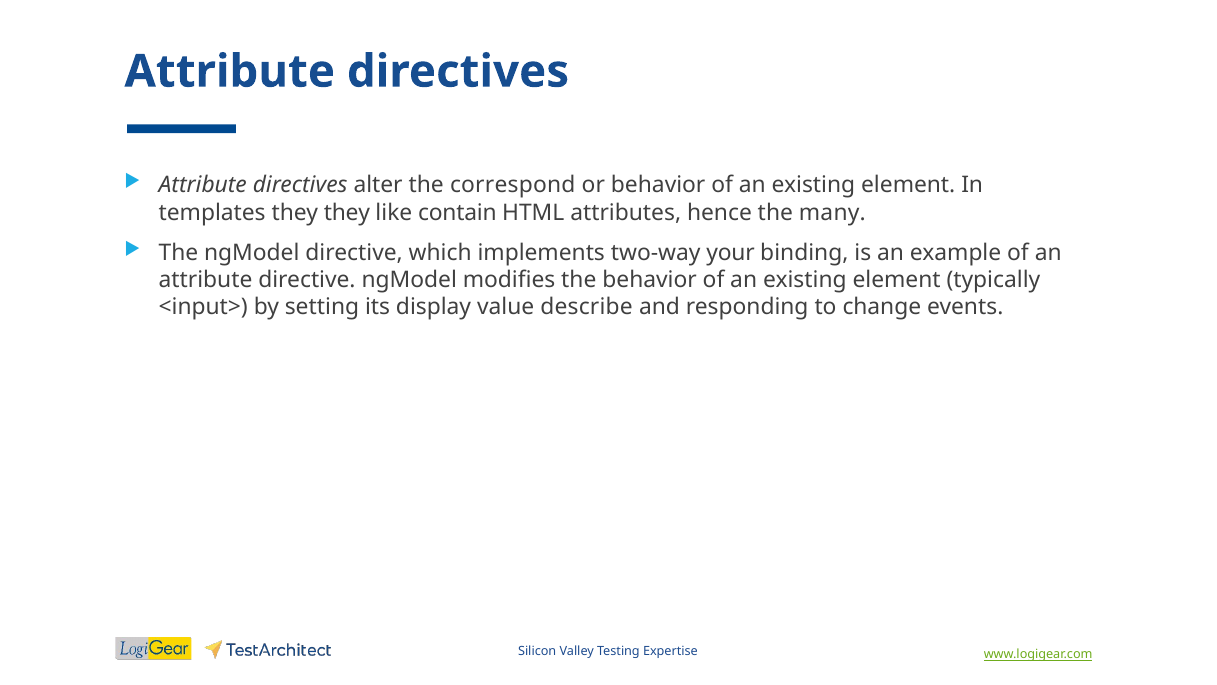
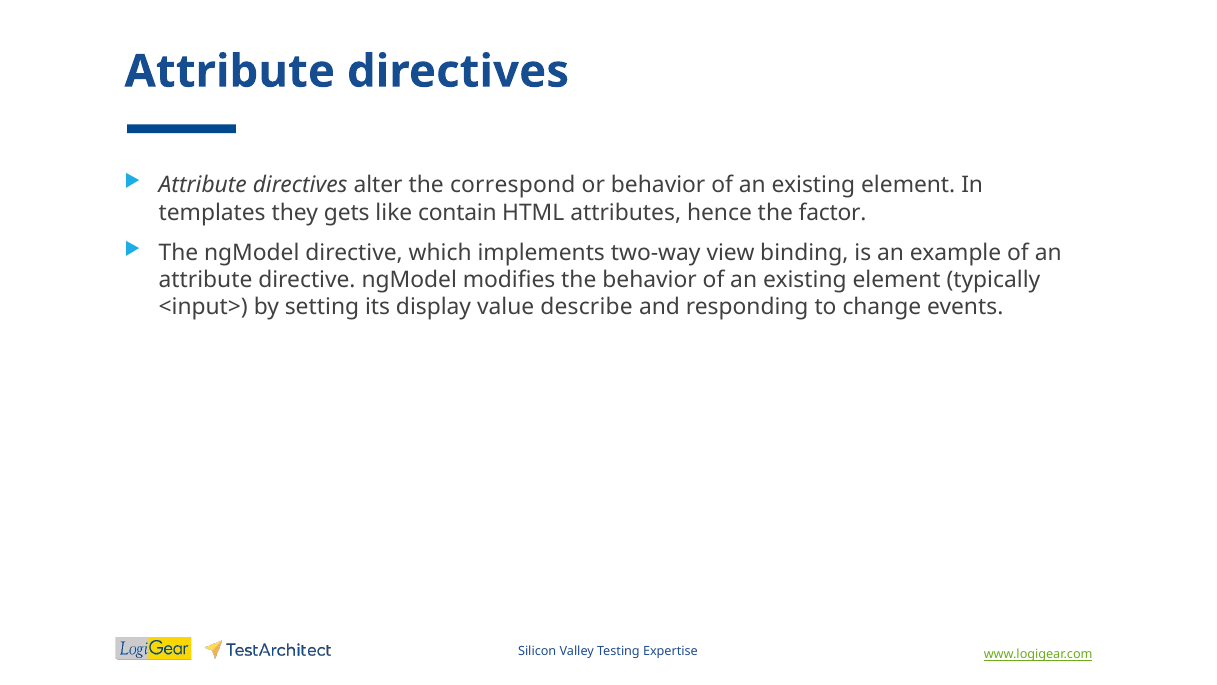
they they: they -> gets (347, 212)
many: many -> factor (833, 212)
your: your -> view (730, 252)
